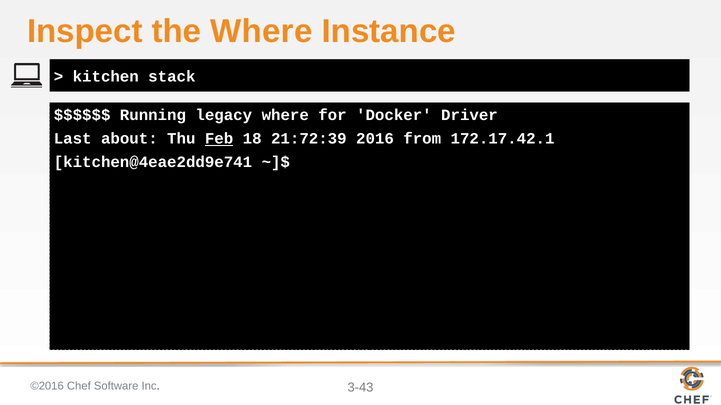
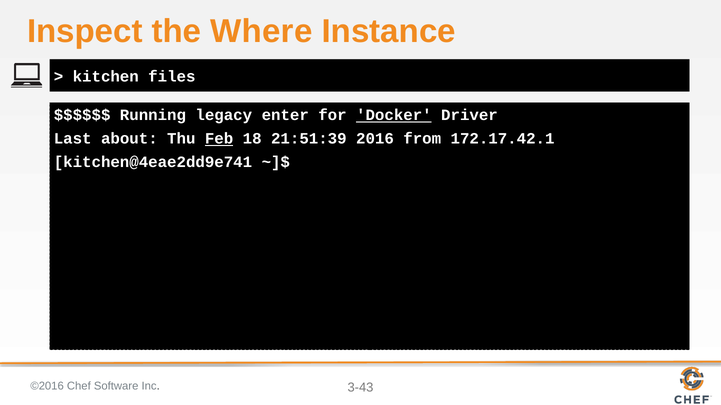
stack: stack -> files (172, 77)
legacy where: where -> enter (285, 115)
Docker underline: none -> present (394, 115)
21:72:39: 21:72:39 -> 21:51:39 (309, 139)
